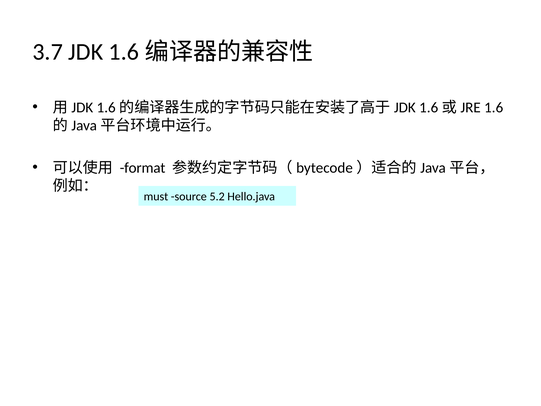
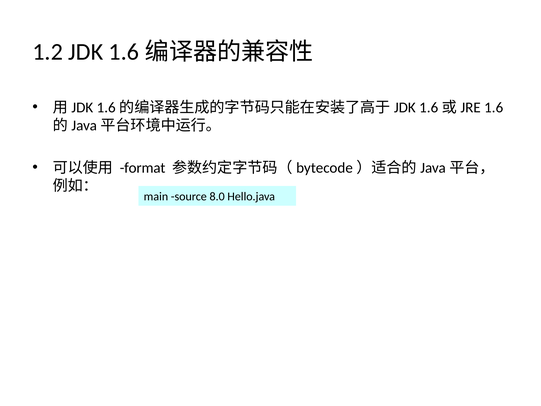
3.7: 3.7 -> 1.2 (48, 52)
must: must -> main (156, 197)
5.2: 5.2 -> 8.0 (217, 197)
